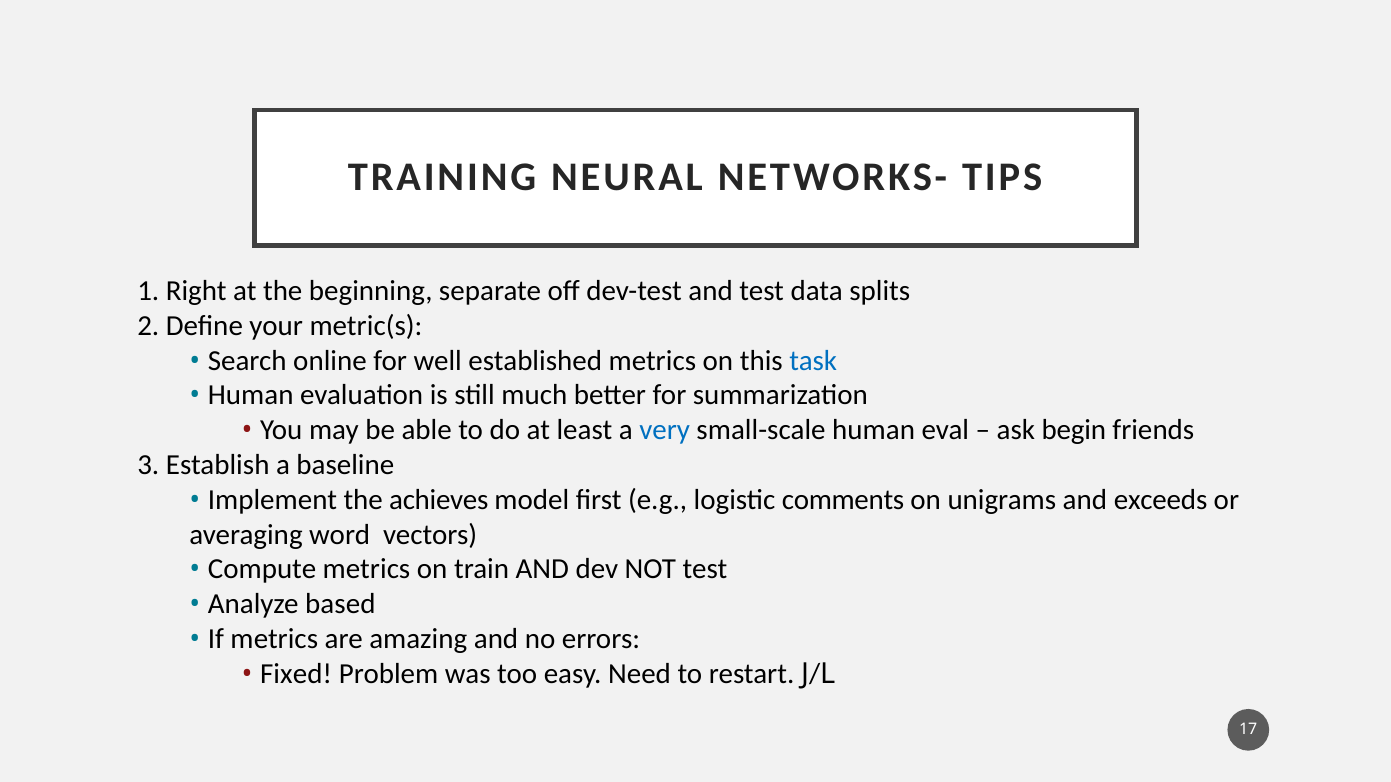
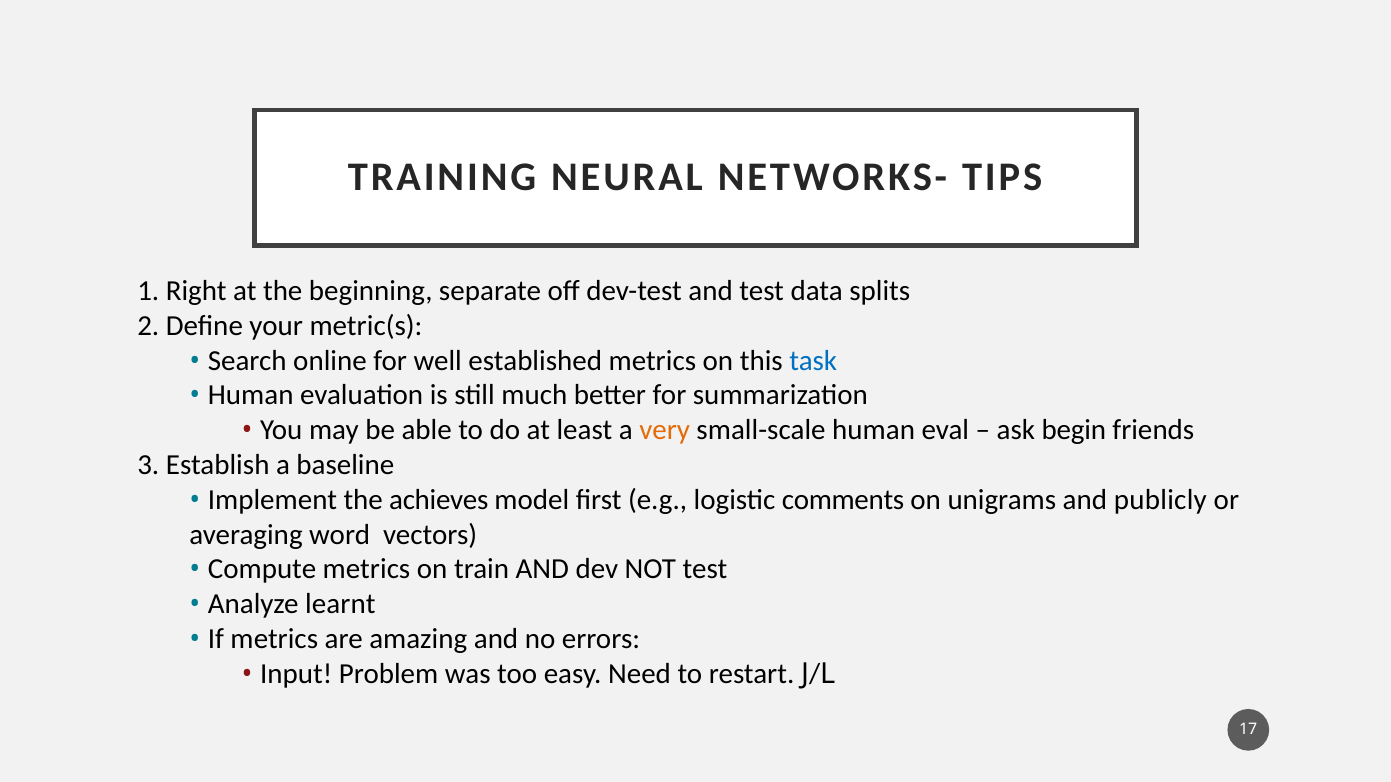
very colour: blue -> orange (665, 430)
exceeds: exceeds -> publicly (1160, 500)
based: based -> learnt (340, 604)
Fixed: Fixed -> Input (296, 674)
